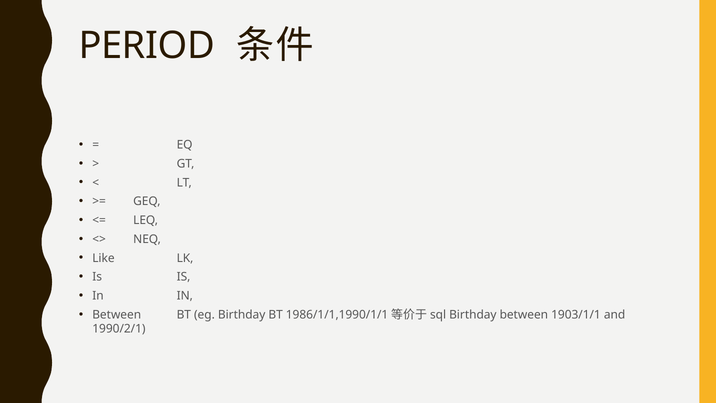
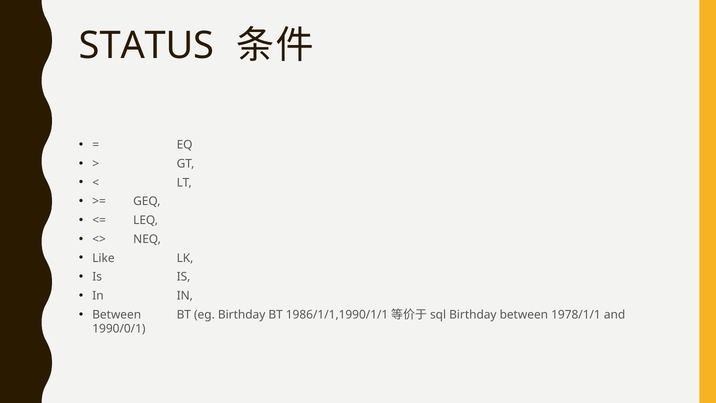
PERIOD: PERIOD -> STATUS (147, 45)
1903/1/1: 1903/1/1 -> 1978/1/1 (576, 314)
1990/2/1: 1990/2/1 -> 1990/0/1 (119, 329)
